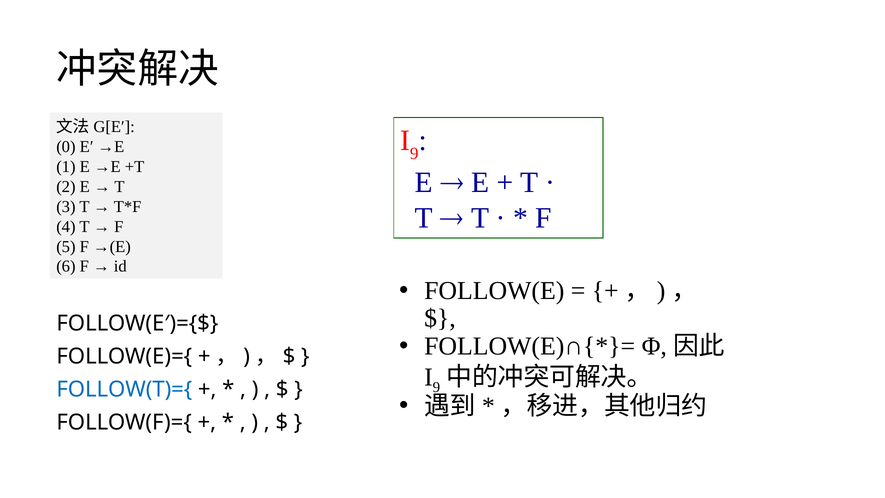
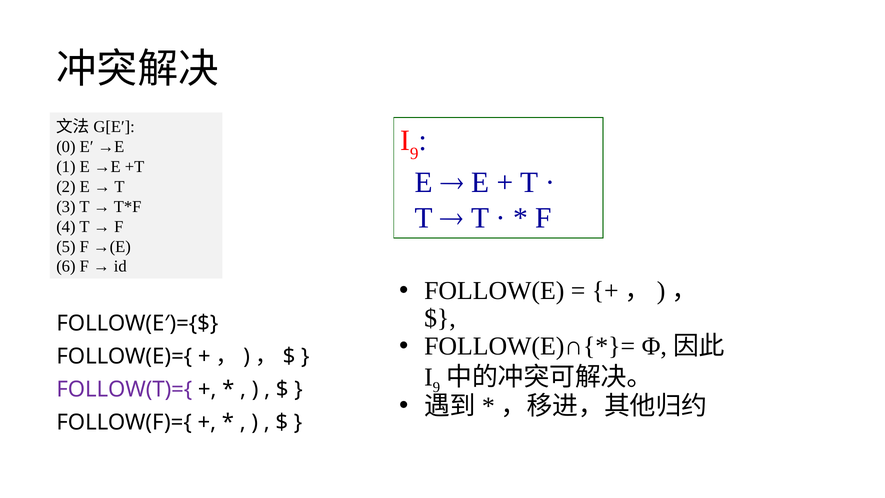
FOLLOW(T)={ colour: blue -> purple (124, 389)
